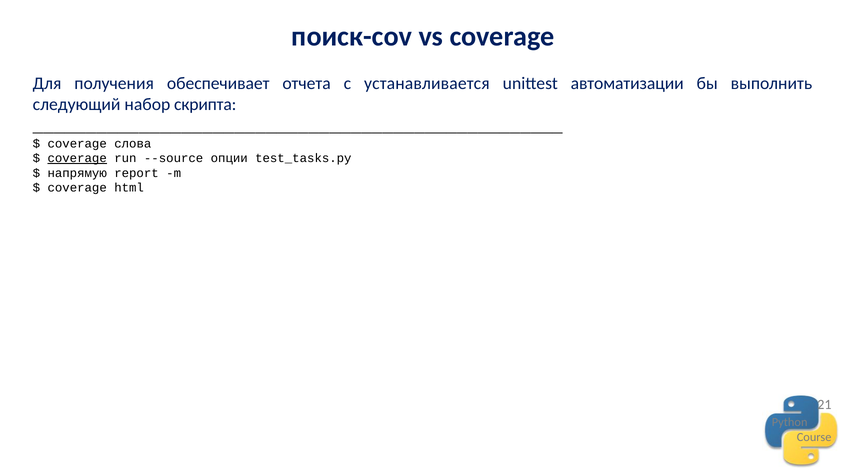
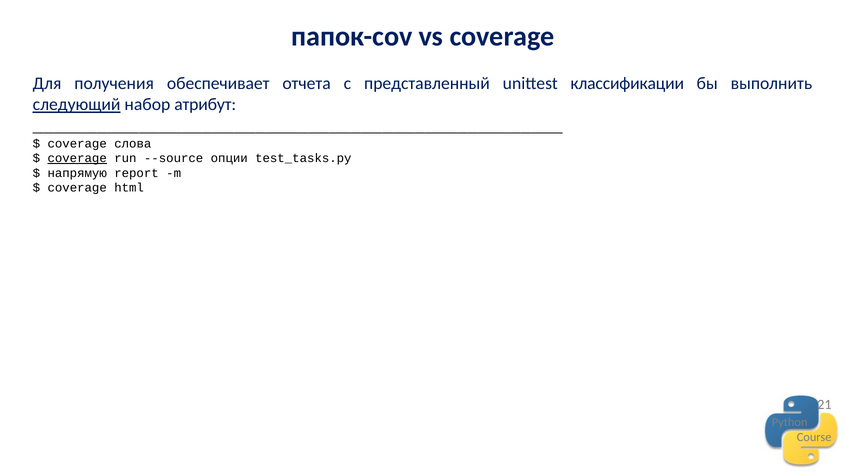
поиск-cov: поиск-cov -> папок-cov (352, 36)
устанавливается: устанавливается -> представленный (427, 83)
автоматизации: автоматизации -> классификации (627, 83)
следующий underline: none -> present (77, 105)
скрипта: скрипта -> атрибут (205, 105)
